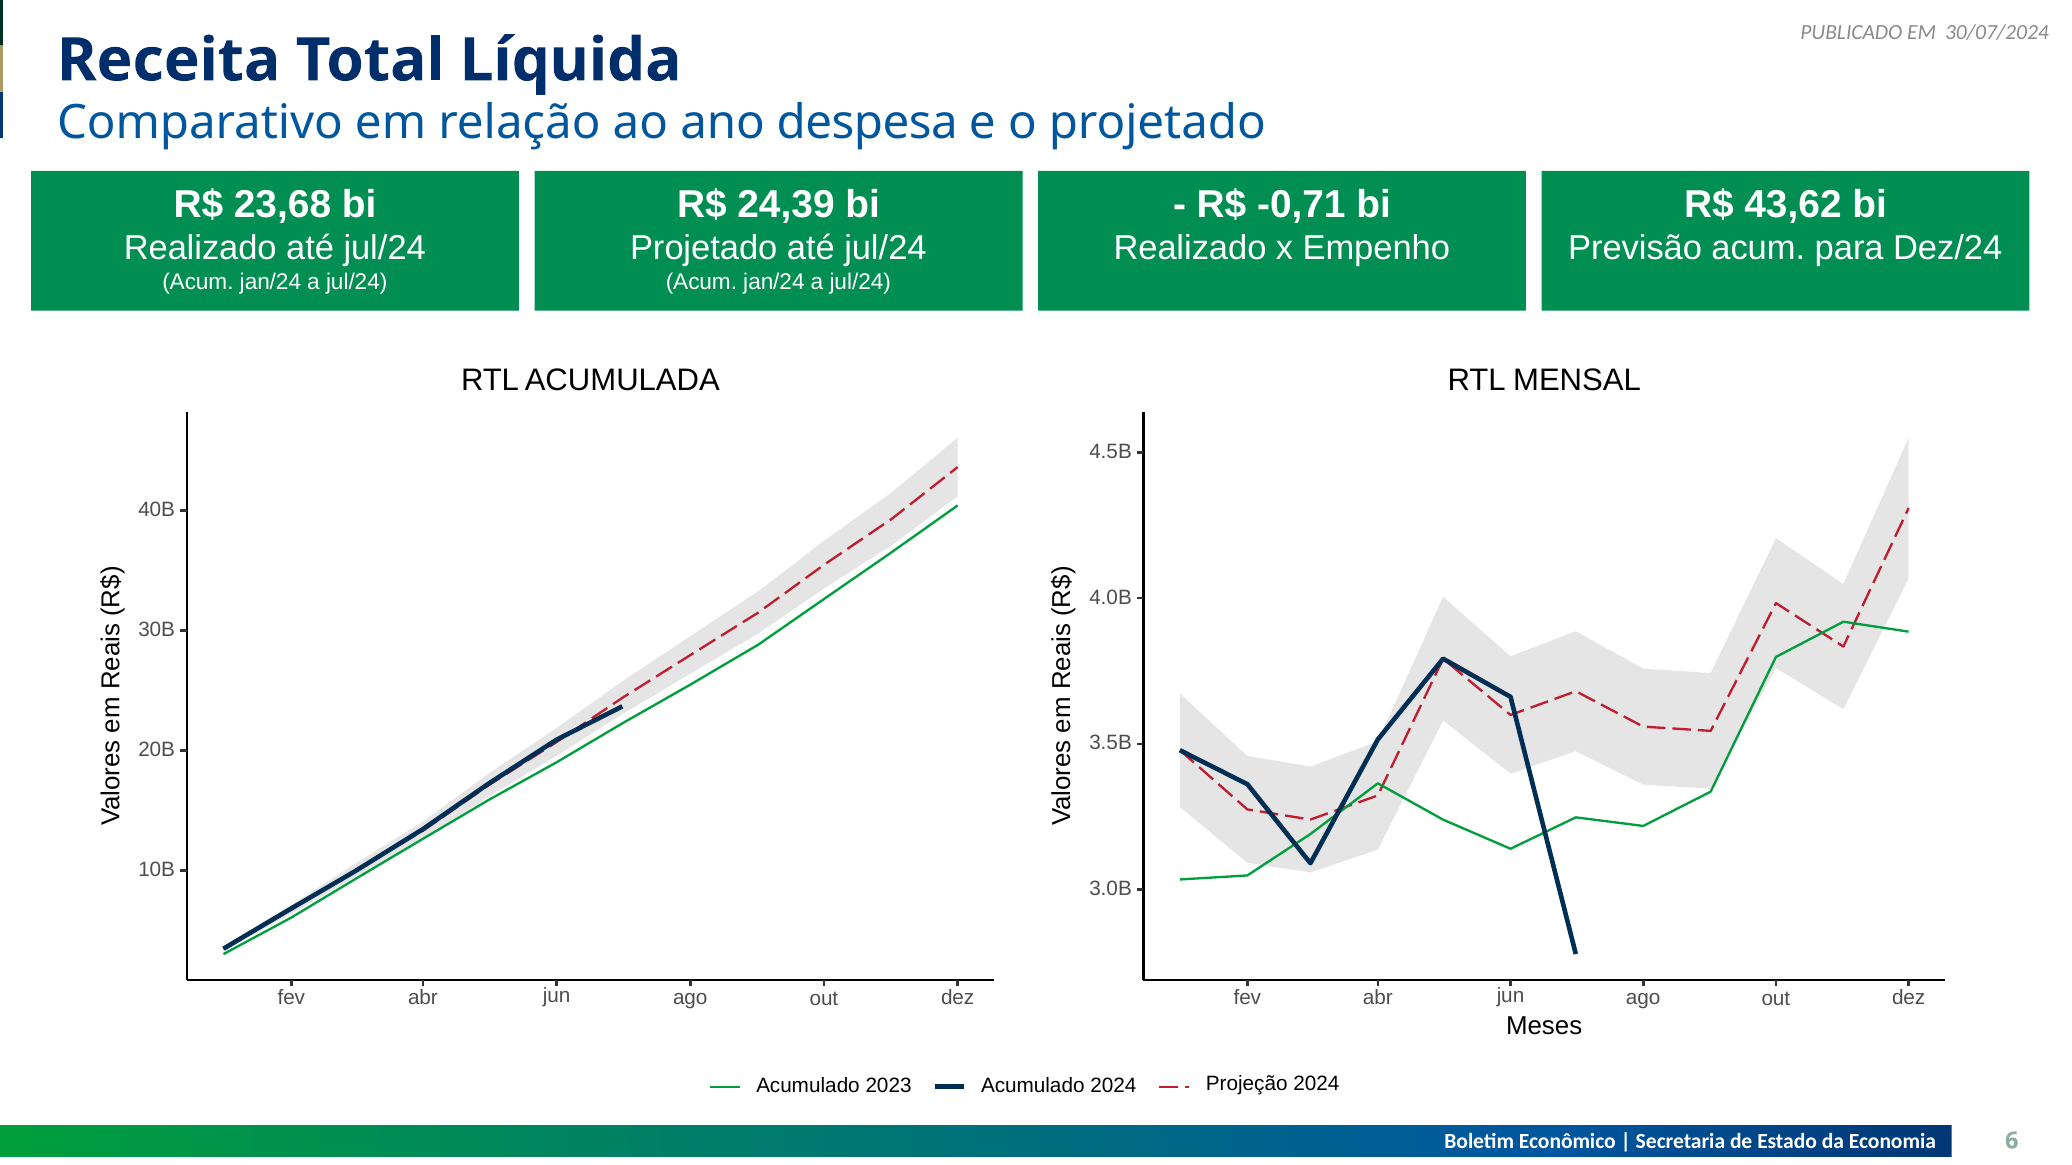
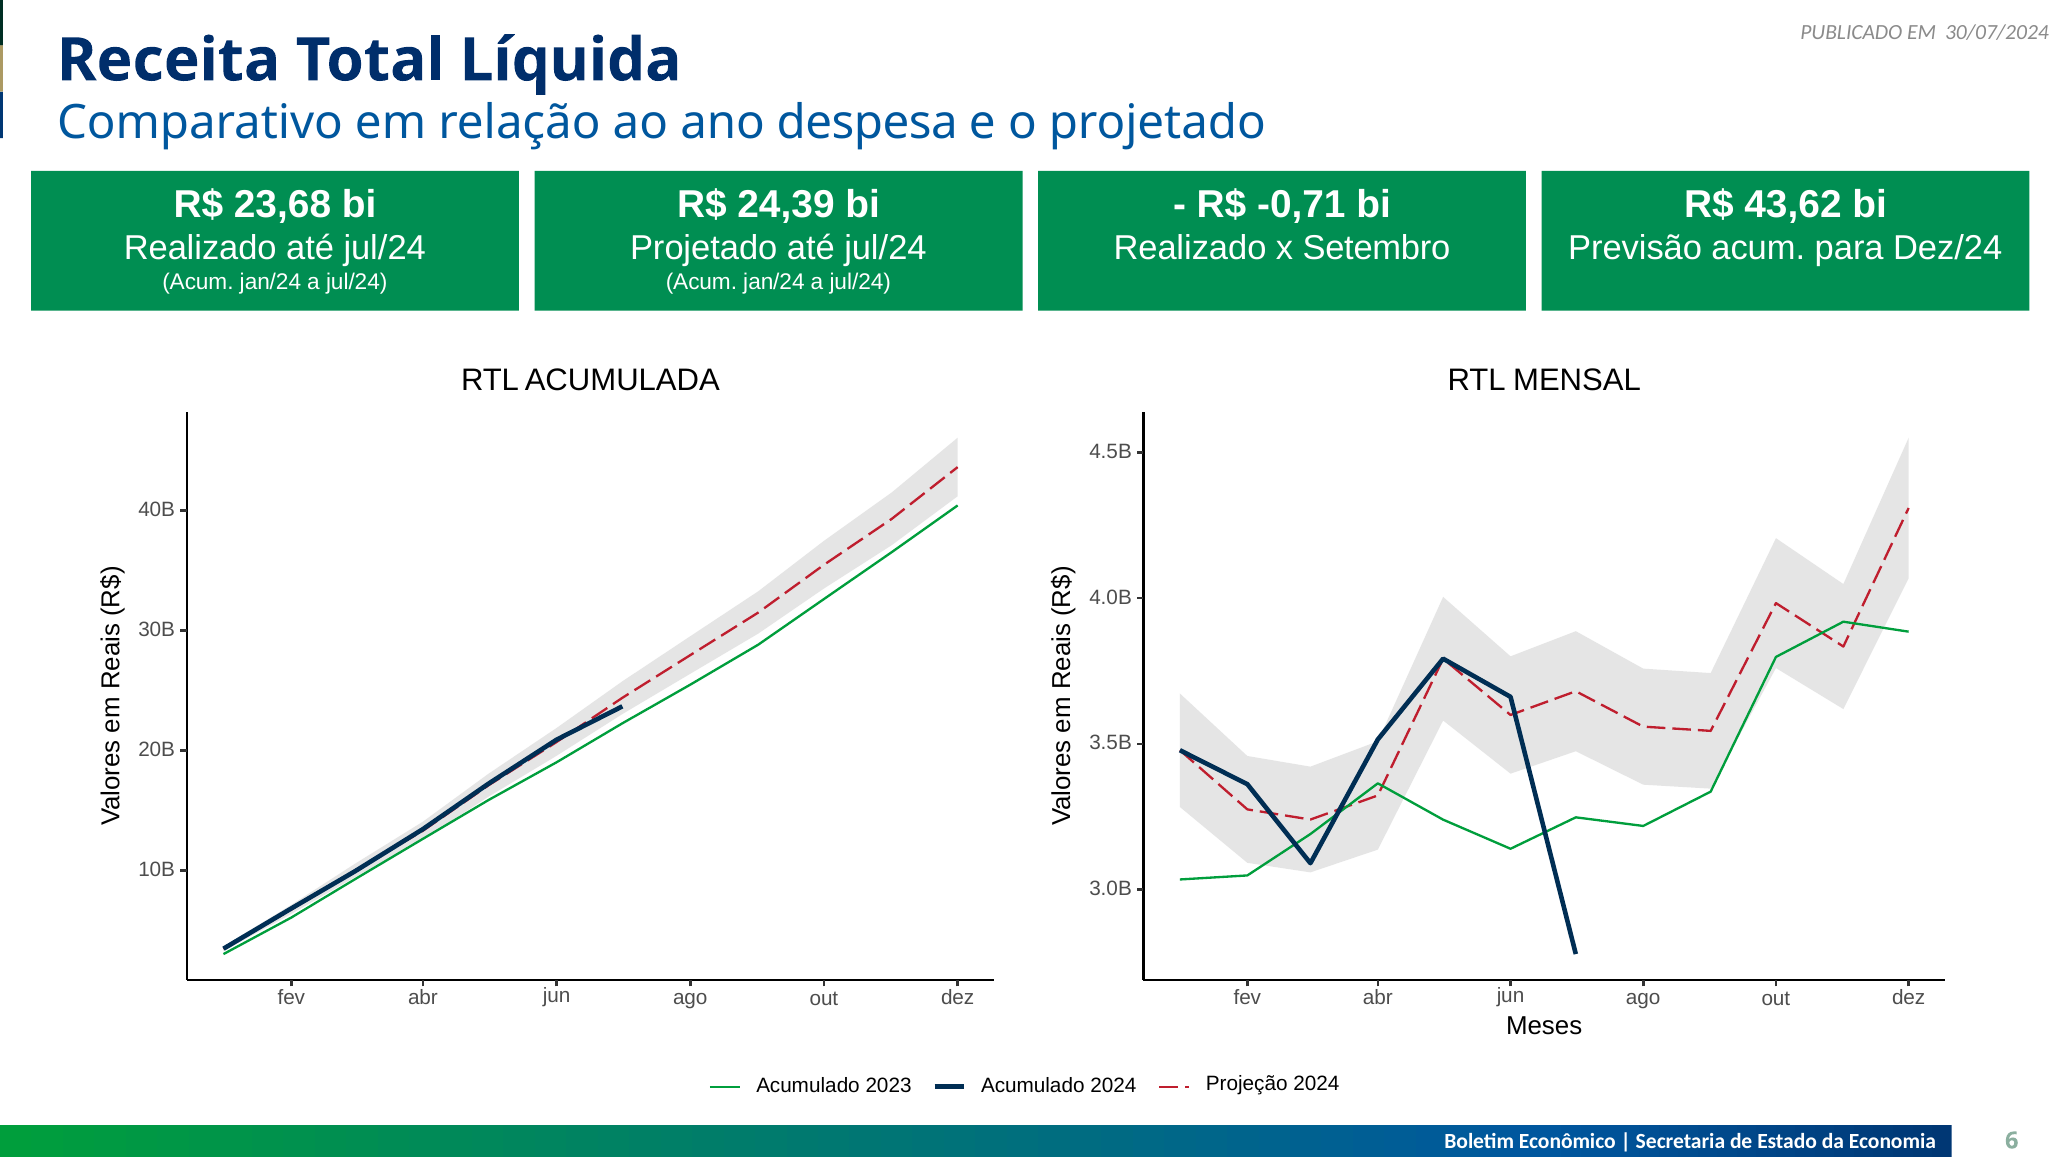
Empenho: Empenho -> Setembro (1376, 248)
